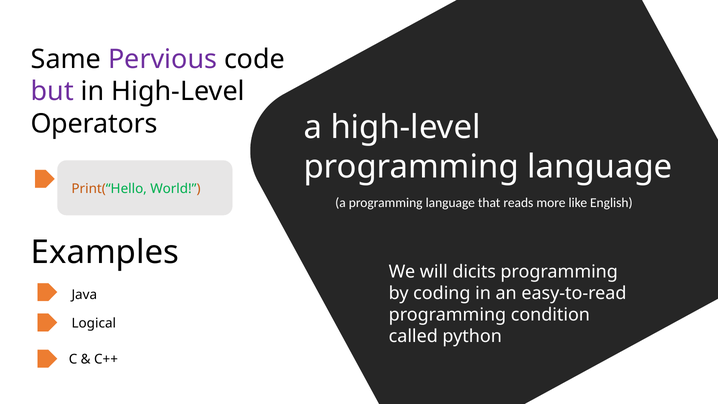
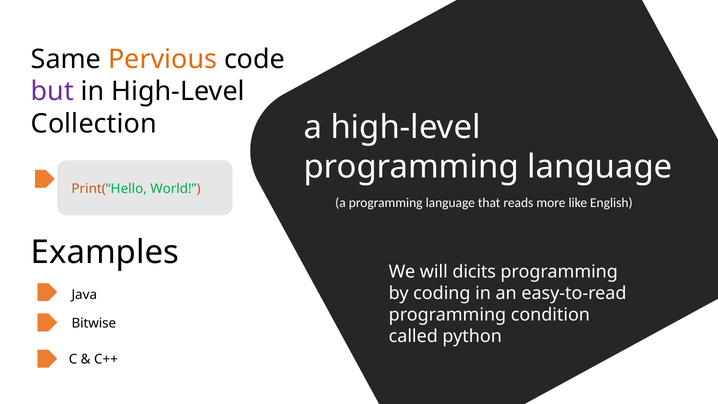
Pervious colour: purple -> orange (163, 59)
Operators: Operators -> Collection (94, 124)
Logical: Logical -> Bitwise (94, 323)
